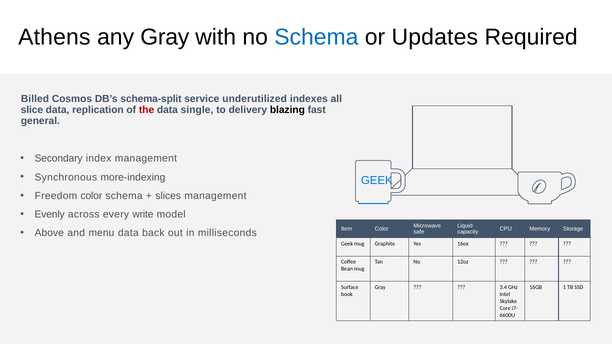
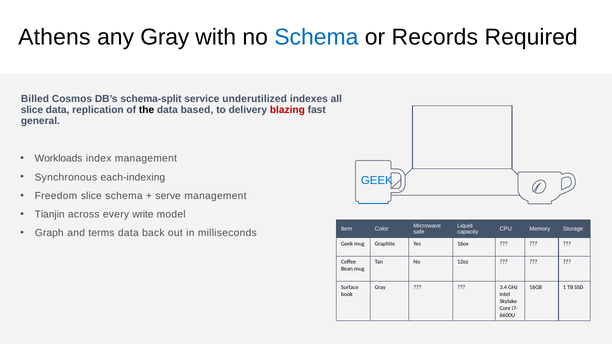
Updates: Updates -> Records (435, 37)
the colour: red -> black (147, 110)
single: single -> based (197, 110)
blazing colour: black -> red (287, 110)
Secondary: Secondary -> Workloads (59, 159)
more-indexing: more-indexing -> each-indexing (133, 177)
Freedom color: color -> slice (91, 196)
slices: slices -> serve (168, 196)
Evenly: Evenly -> Tianjin (50, 215)
Above: Above -> Graph (49, 233)
menu: menu -> terms (101, 233)
